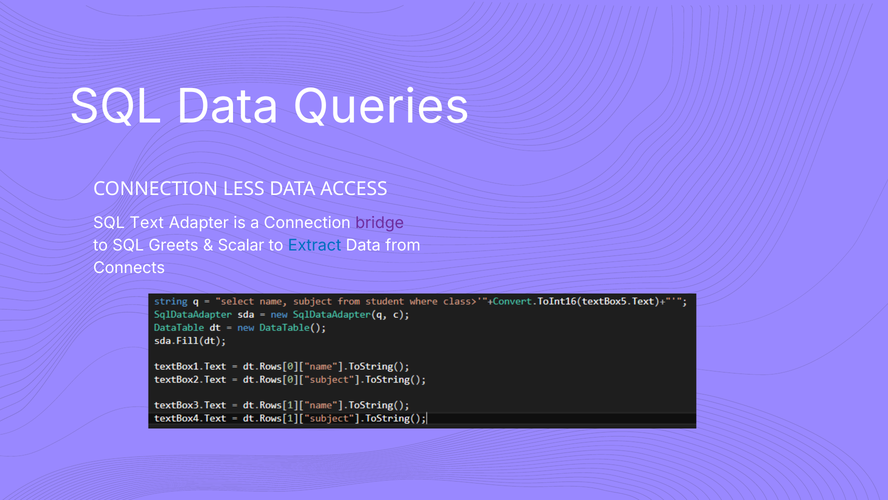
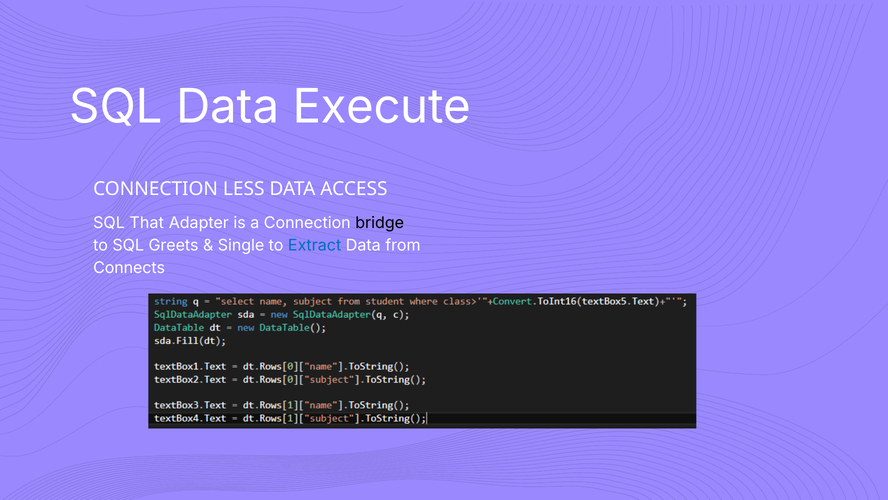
Queries: Queries -> Execute (382, 107)
Text: Text -> That (147, 223)
bridge colour: purple -> black (380, 223)
Scalar: Scalar -> Single (241, 245)
